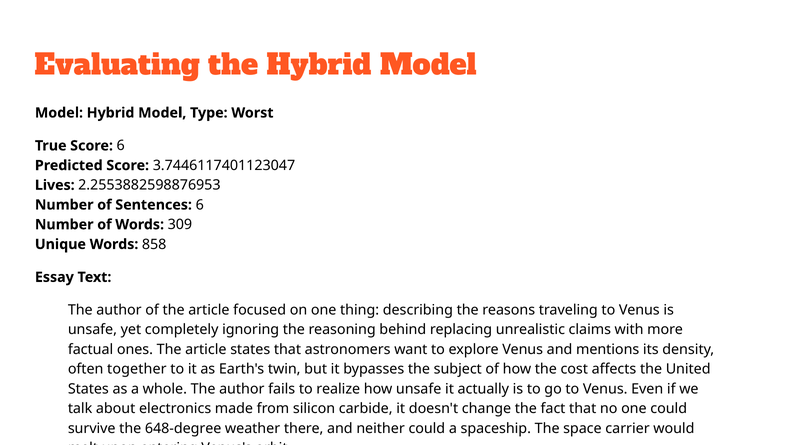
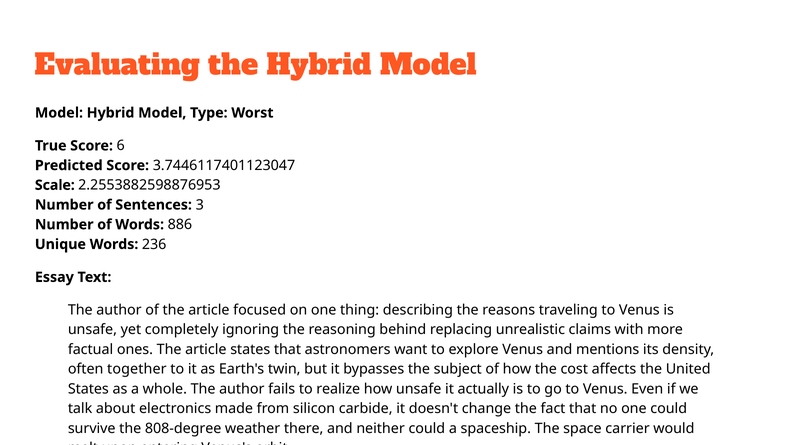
Lives: Lives -> Scale (55, 185)
Sentences 6: 6 -> 3 (200, 205)
309: 309 -> 886 (180, 225)
858: 858 -> 236 (154, 245)
648-degree: 648-degree -> 808-degree (183, 429)
